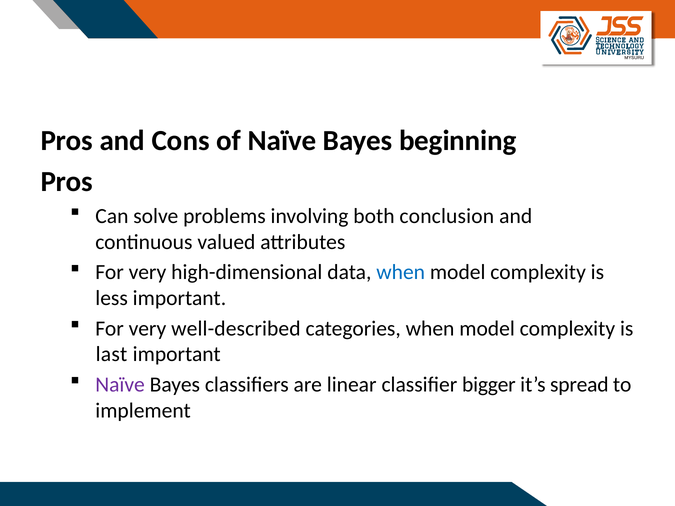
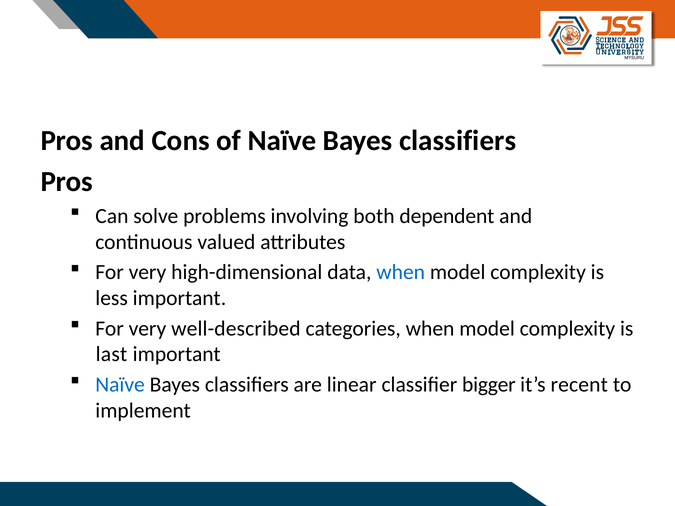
of Naïve Bayes beginning: beginning -> classifiers (458, 141)
conclusion: conclusion -> dependent (447, 216)
Naïve colour: purple -> blue (120, 385)
spread: spread -> recent (579, 385)
